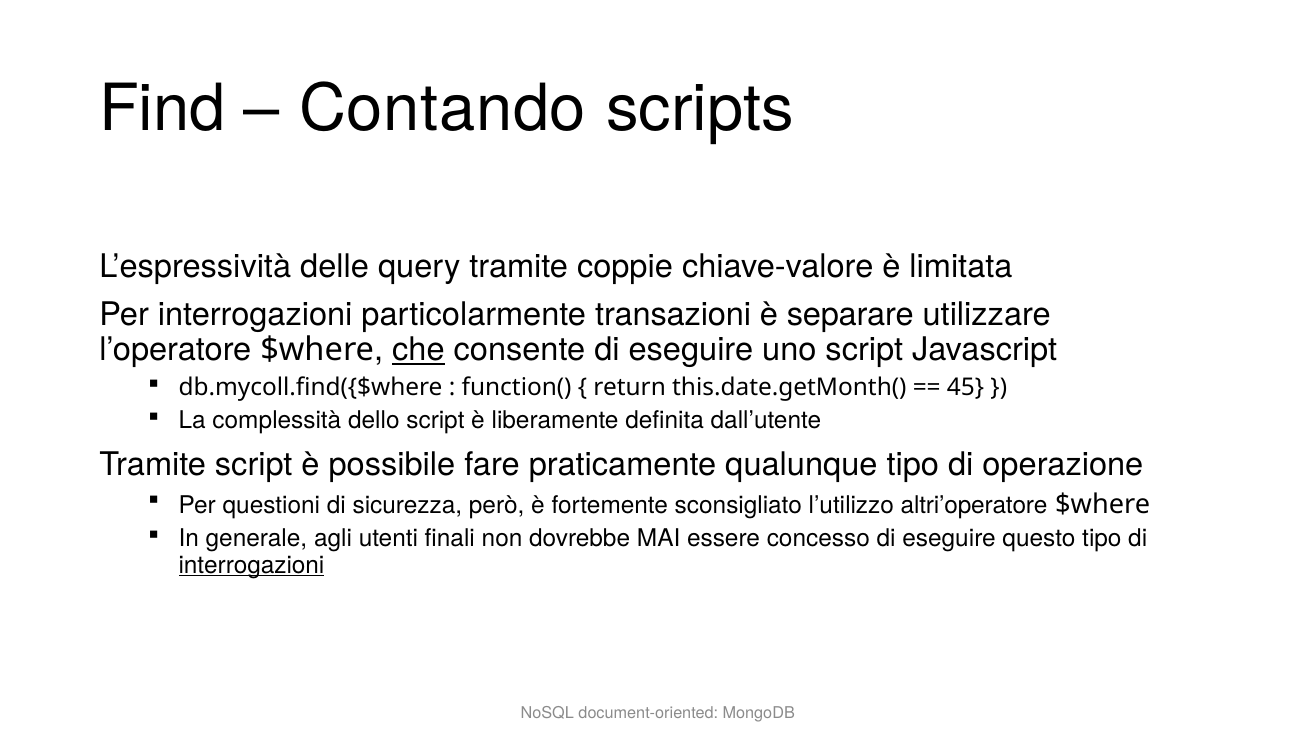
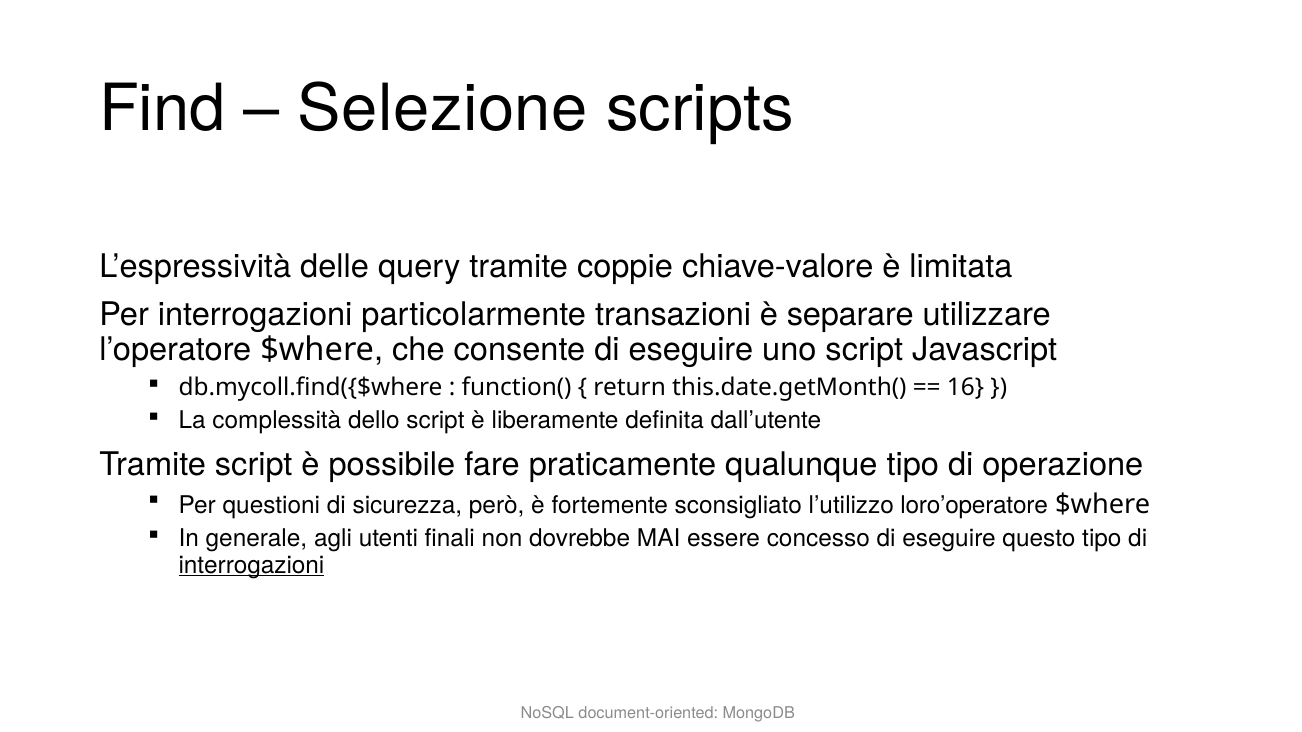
Contando: Contando -> Selezione (443, 109)
che underline: present -> none (418, 350)
45: 45 -> 16 (966, 388)
altri’operatore: altri’operatore -> loro’operatore (974, 505)
